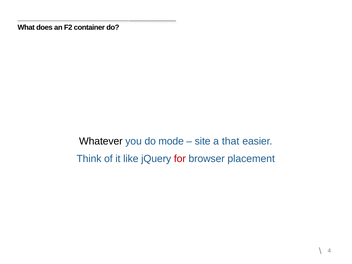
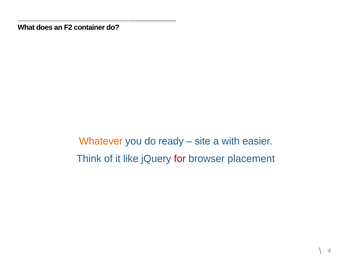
Whatever colour: black -> orange (101, 141)
mode: mode -> ready (171, 141)
that: that -> with (231, 141)
